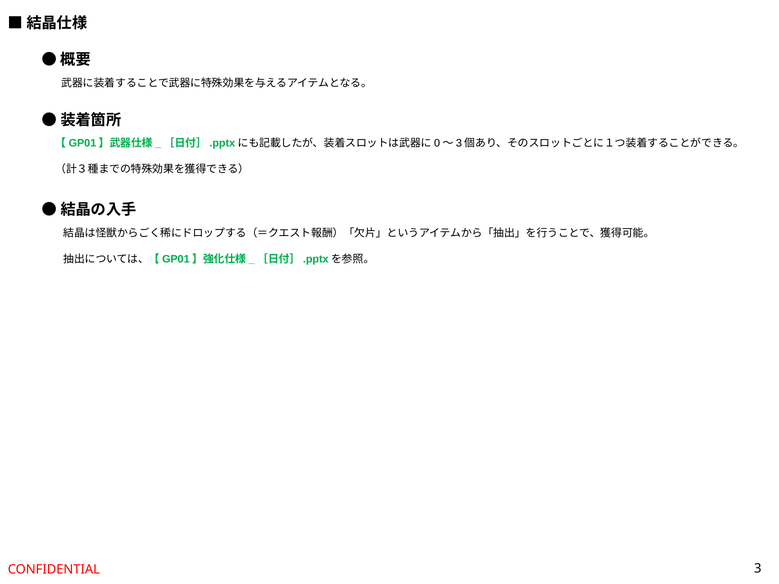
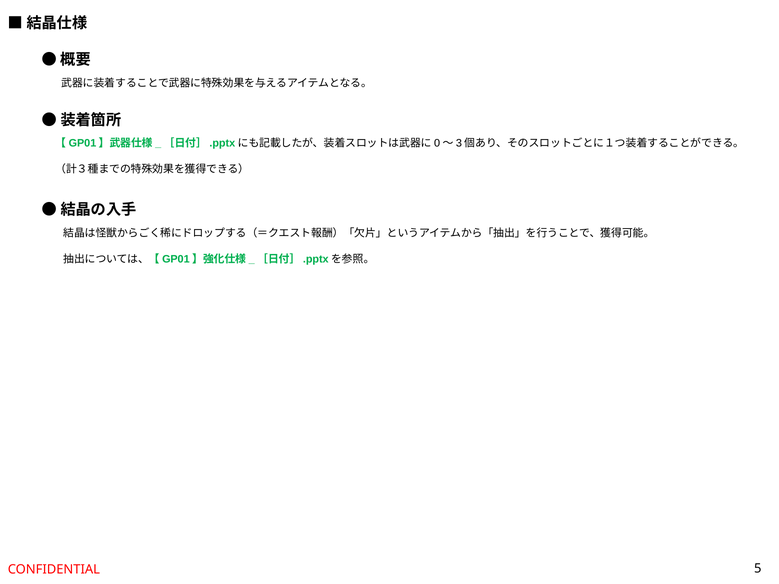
3: 3 -> 5 (758, 569)
